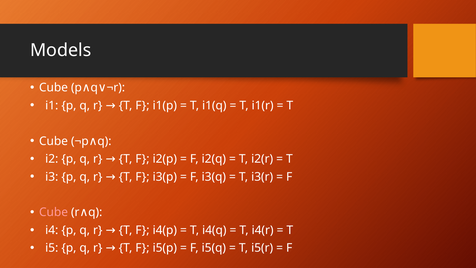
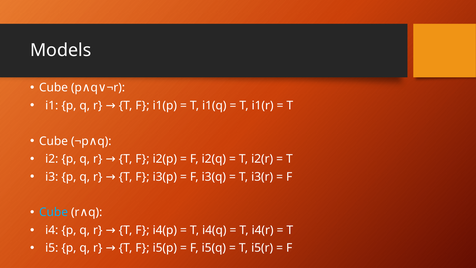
Cube colour: pink -> light blue (54, 212)
